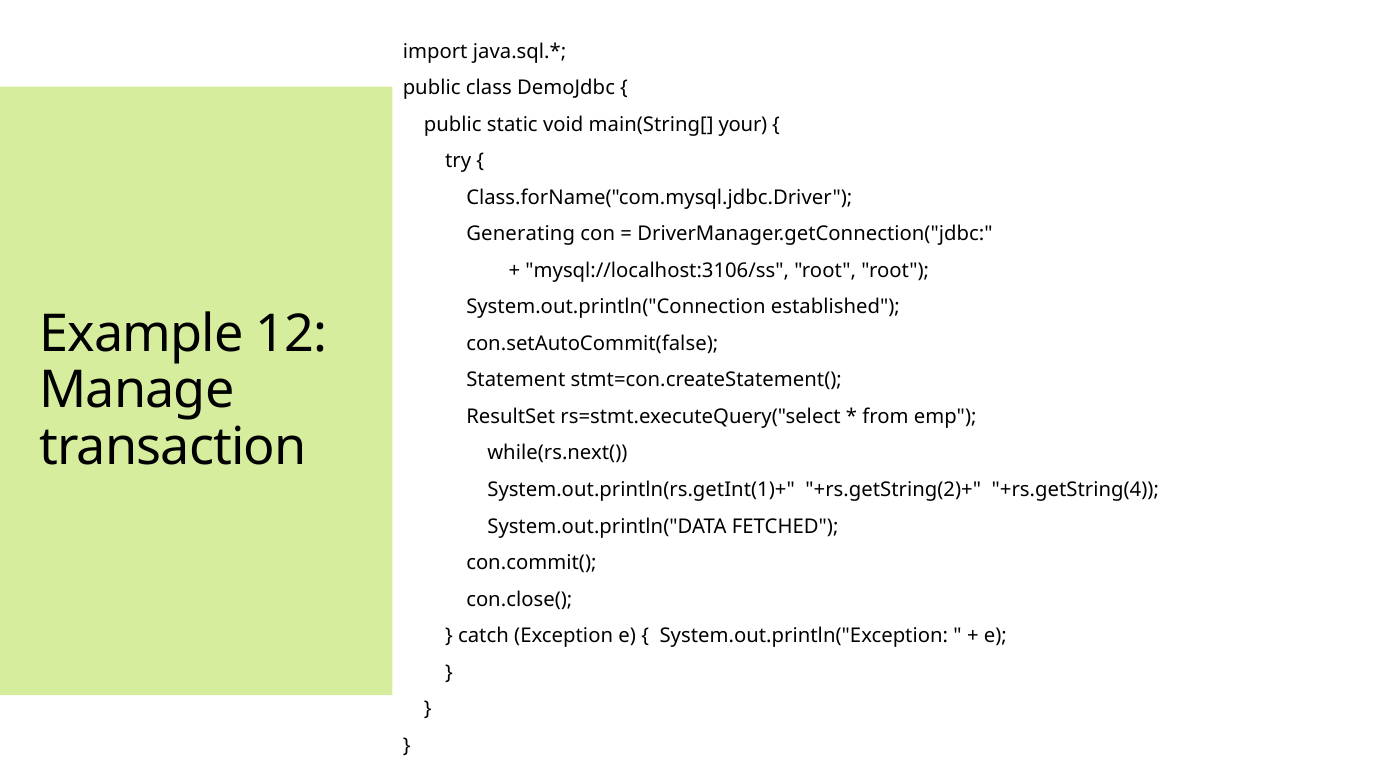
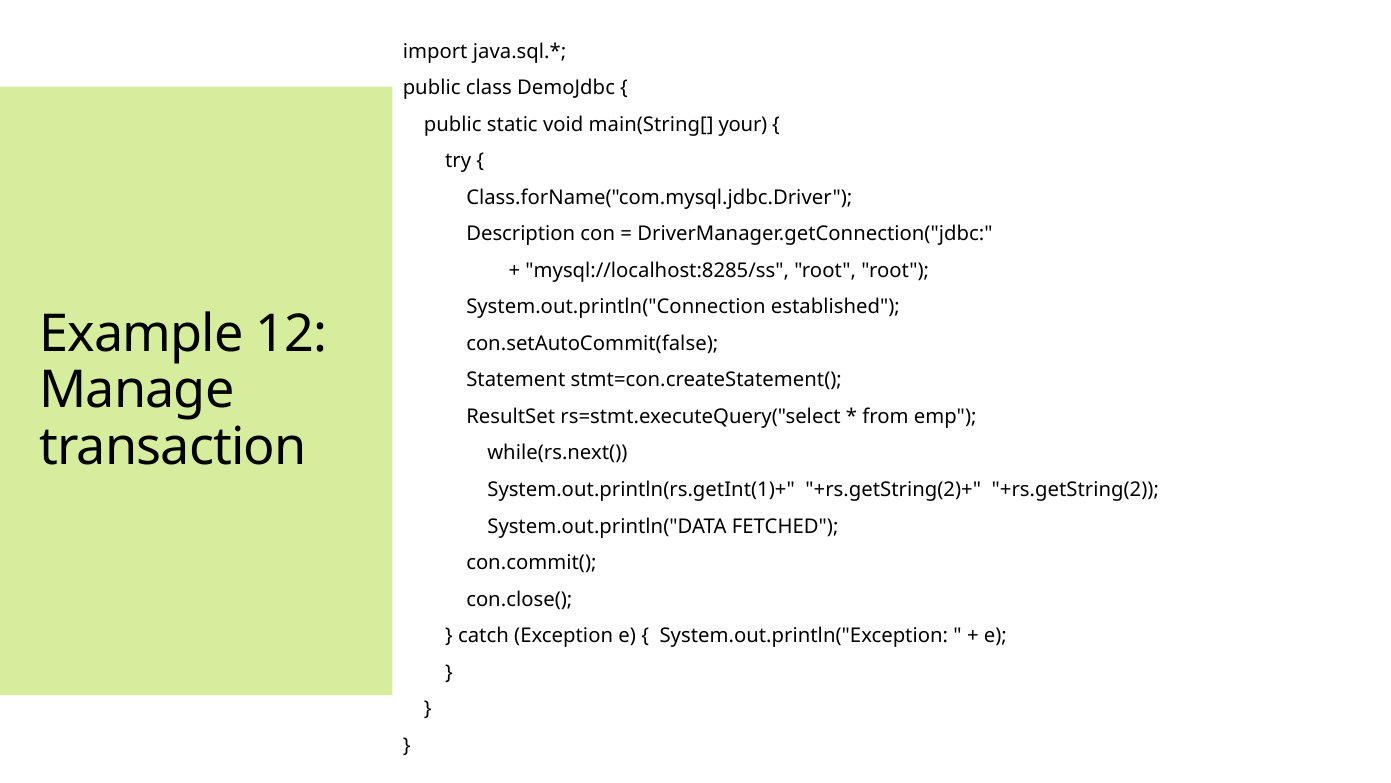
Generating: Generating -> Description (521, 234)
mysql://localhost:3106/ss: mysql://localhost:3106/ss -> mysql://localhost:8285/ss (657, 270)
+rs.getString(4: +rs.getString(4 -> +rs.getString(2 (1075, 489)
